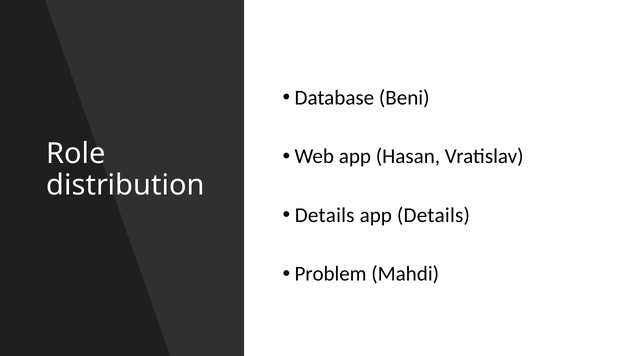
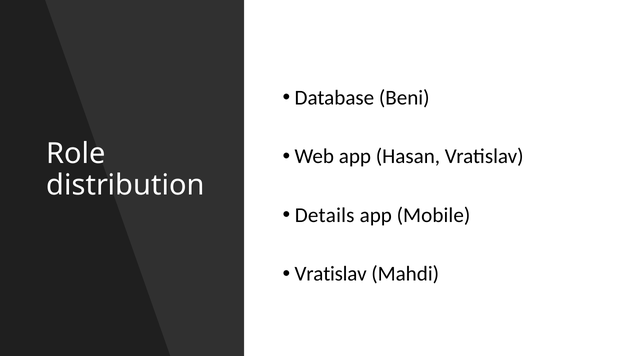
app Details: Details -> Mobile (433, 215)
Problem: Problem -> Vratislav (331, 274)
